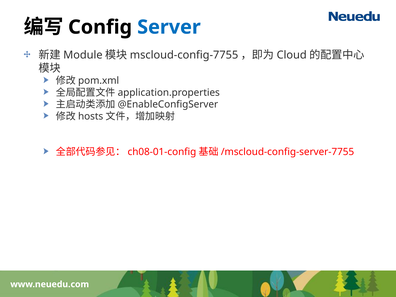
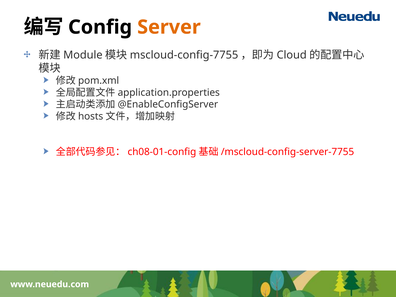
Server colour: blue -> orange (169, 27)
